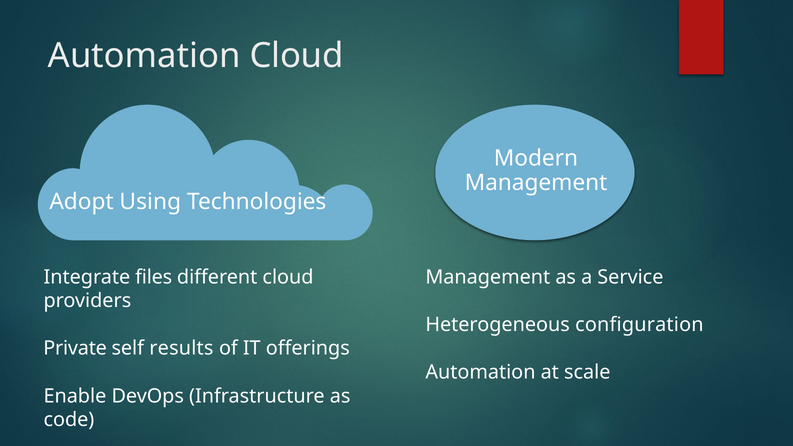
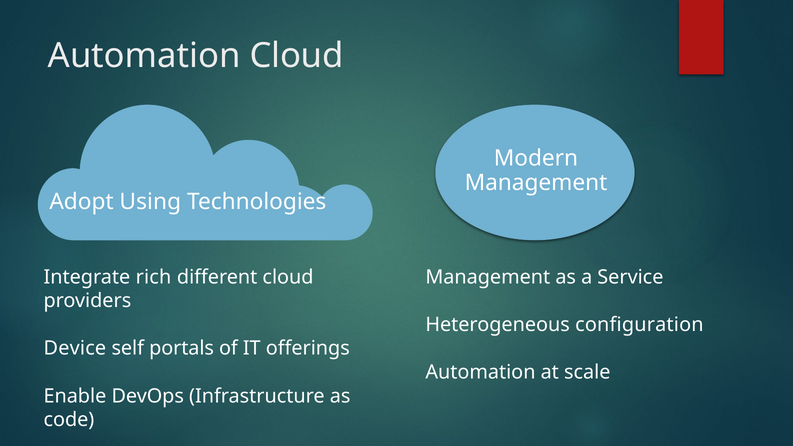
files: files -> rich (154, 277)
Private: Private -> Device (75, 348)
results: results -> portals (182, 348)
